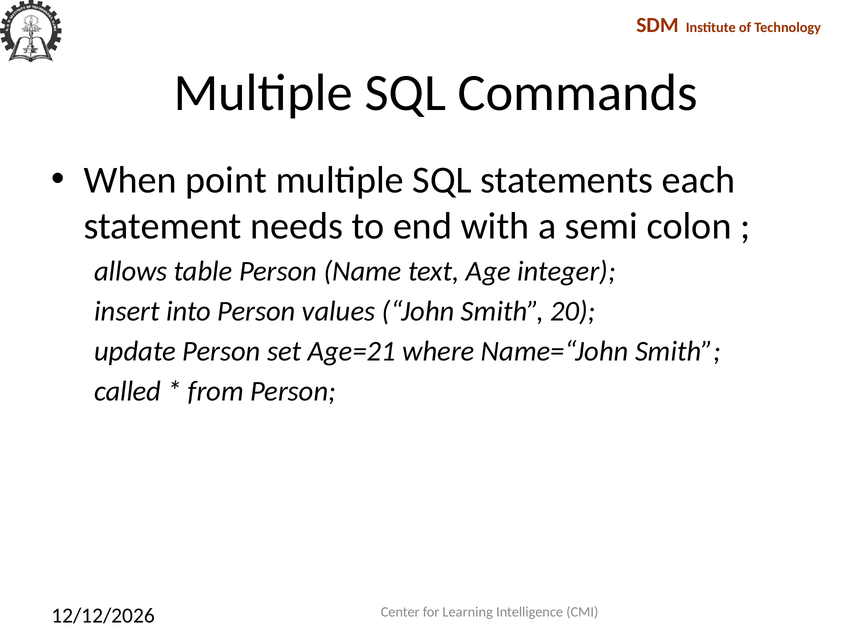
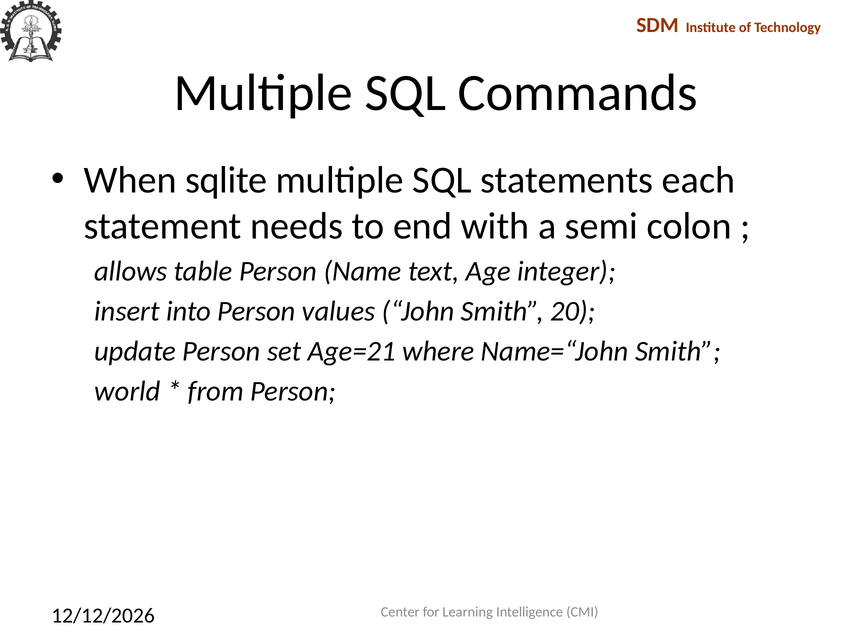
point: point -> sqlite (226, 180)
called: called -> world (128, 391)
